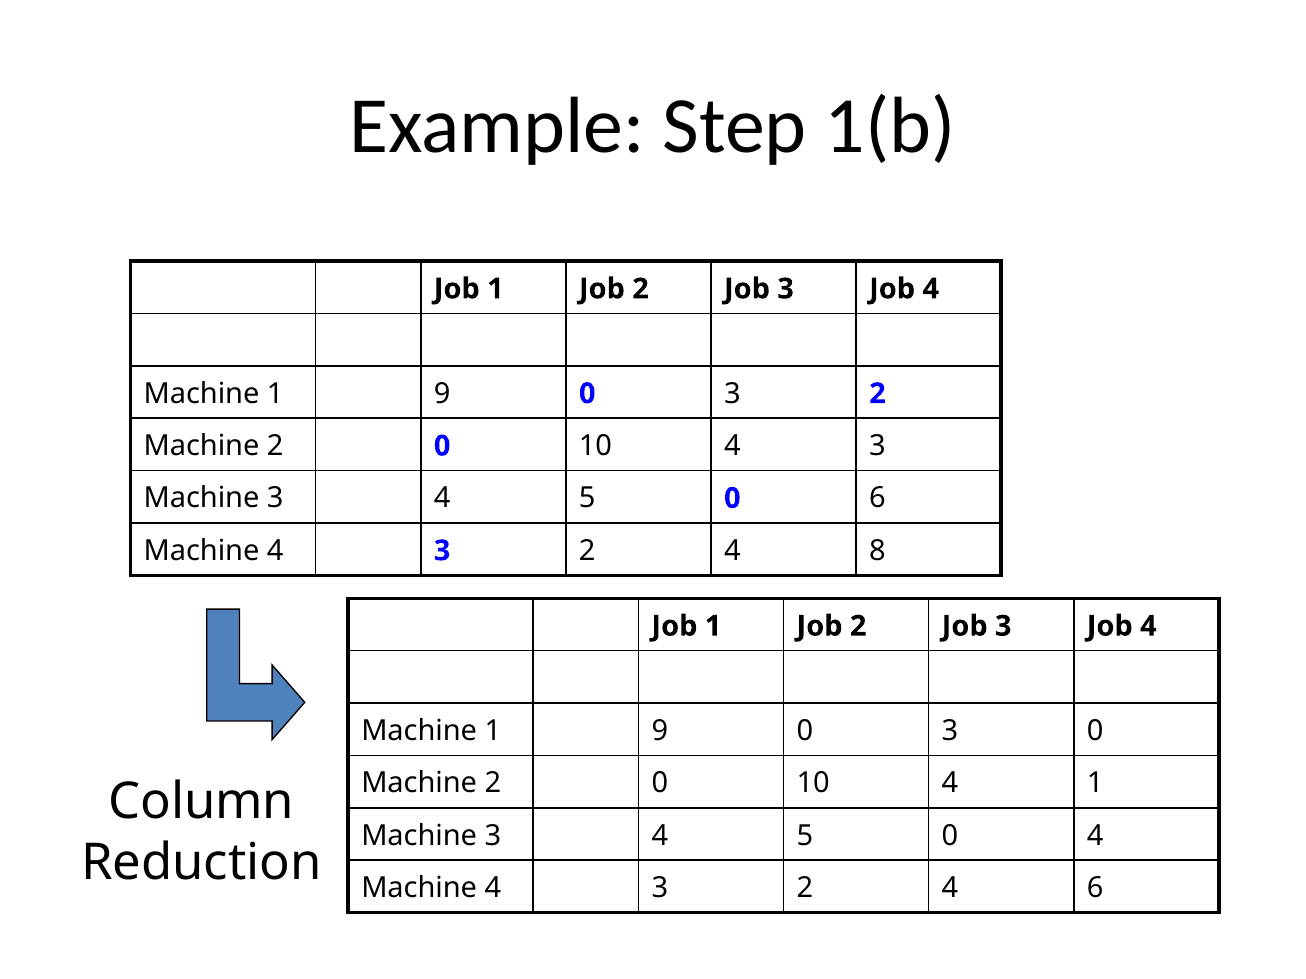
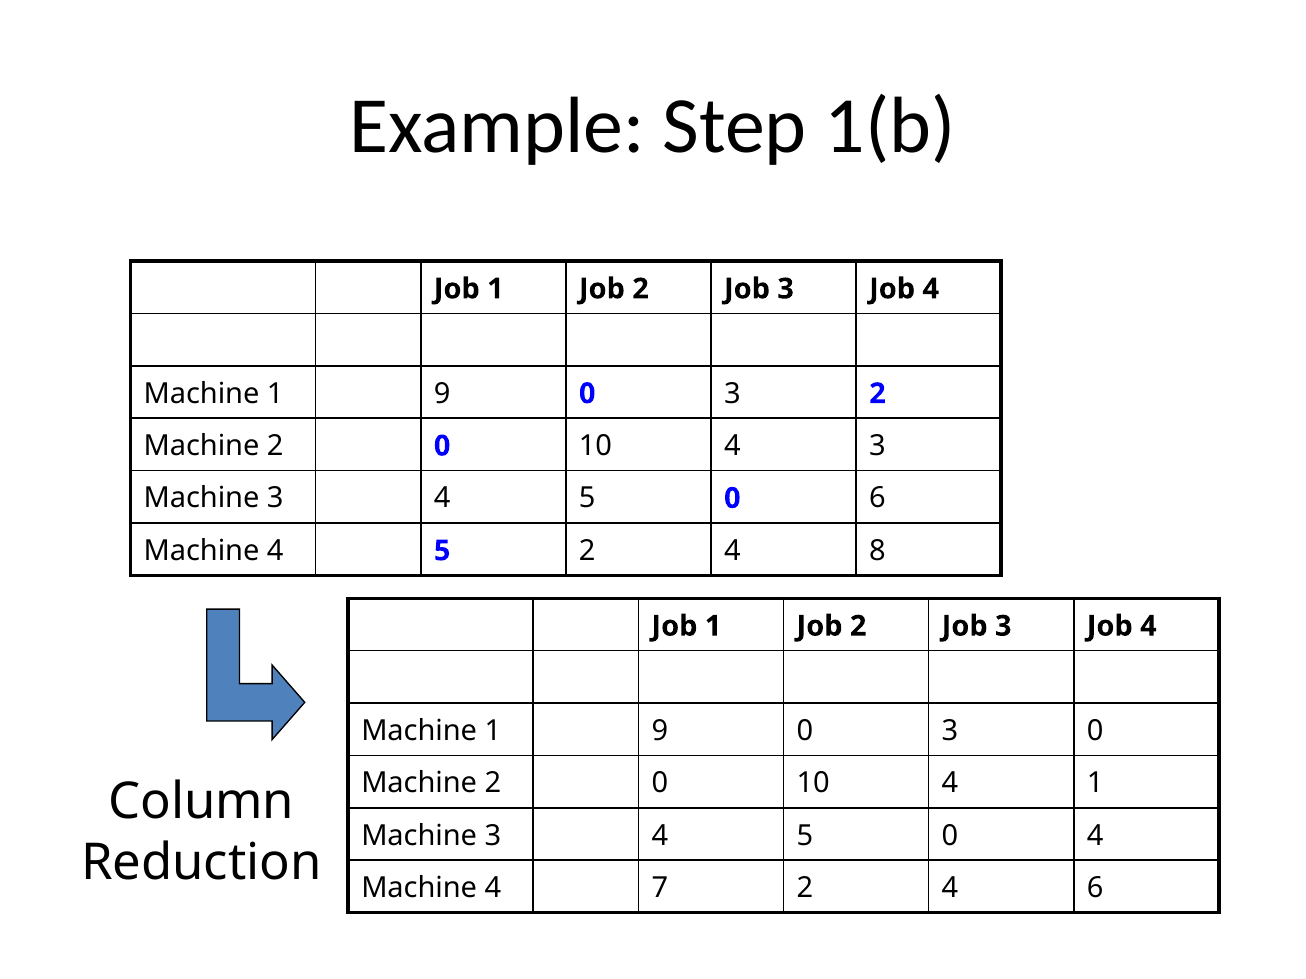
3: 3 -> 5 (442, 551)
3: 3 -> 7 (660, 888)
